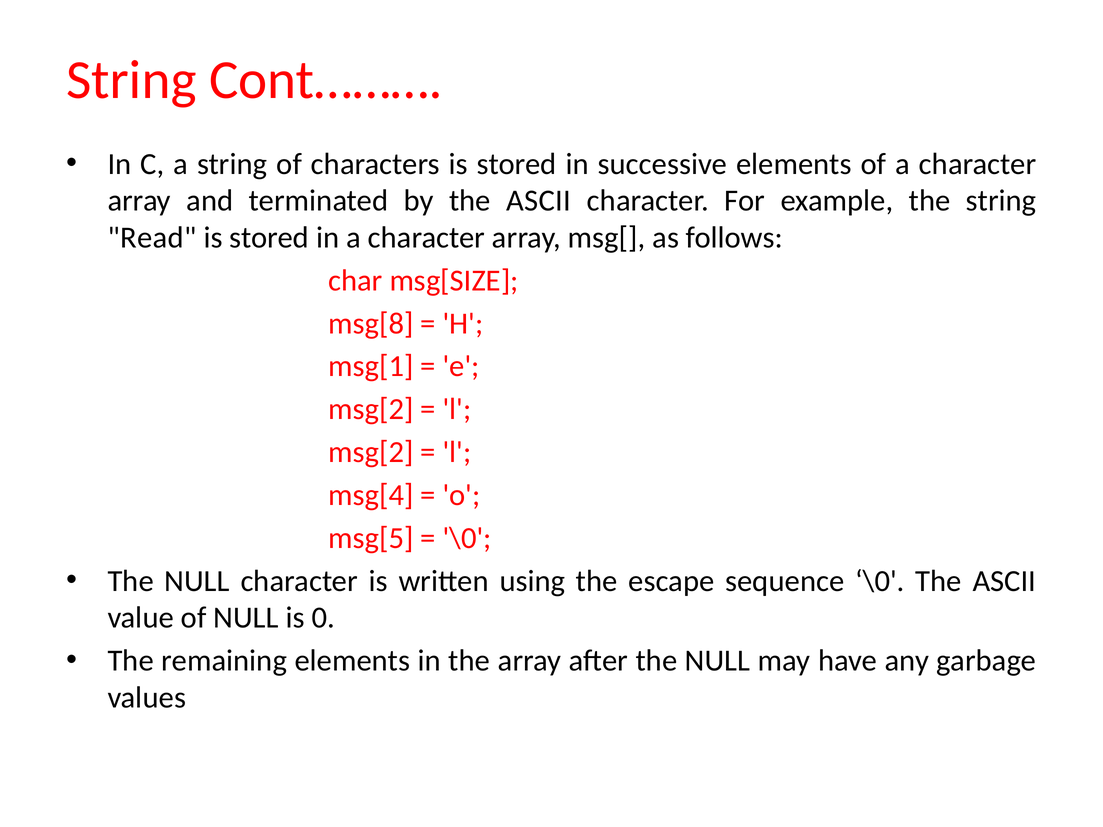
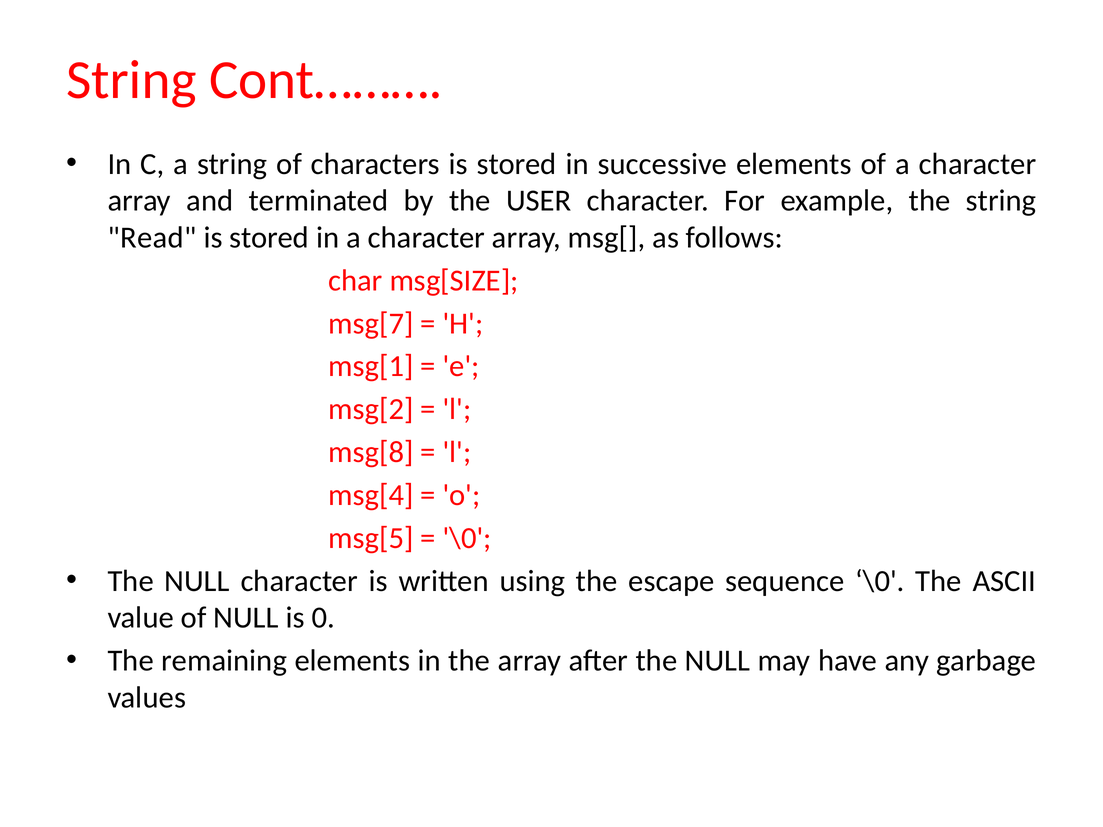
by the ASCII: ASCII -> USER (539, 201)
msg[8: msg[8 -> msg[7 (371, 324)
msg[2: msg[2 -> msg[8 (371, 452)
